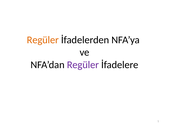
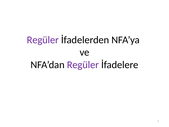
Regüler colour: orange -> purple (43, 40)
